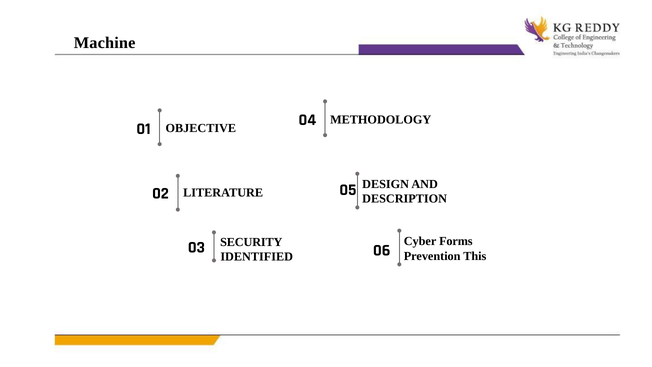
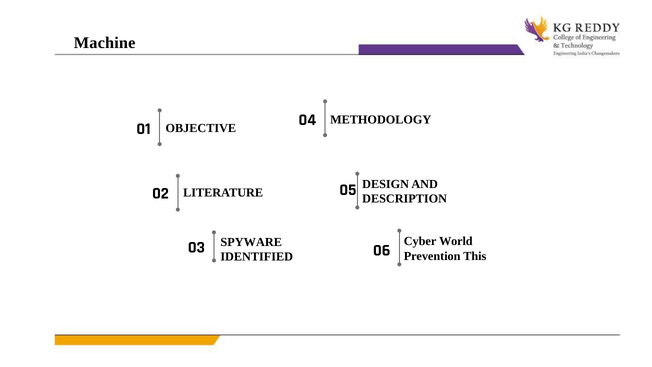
Forms: Forms -> World (456, 241)
SECURITY: SECURITY -> SPYWARE (251, 242)
